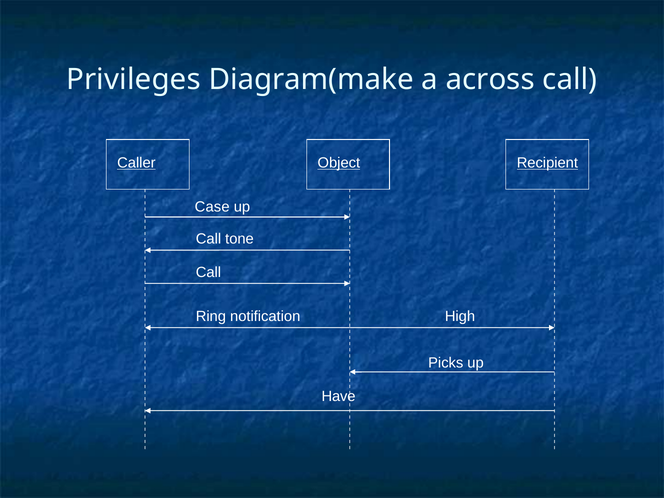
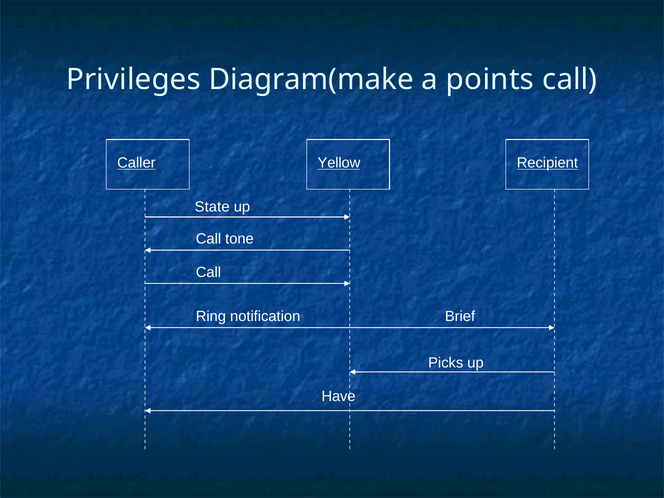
across: across -> points (490, 80)
Object: Object -> Yellow (339, 163)
Case: Case -> State (212, 207)
High: High -> Brief (460, 316)
